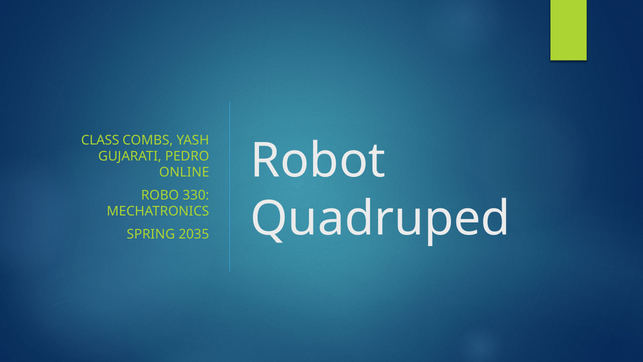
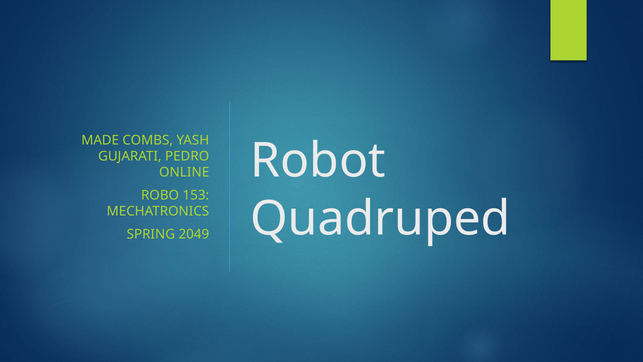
CLASS: CLASS -> MADE (100, 140)
330: 330 -> 153 (196, 195)
2035: 2035 -> 2049 (194, 234)
